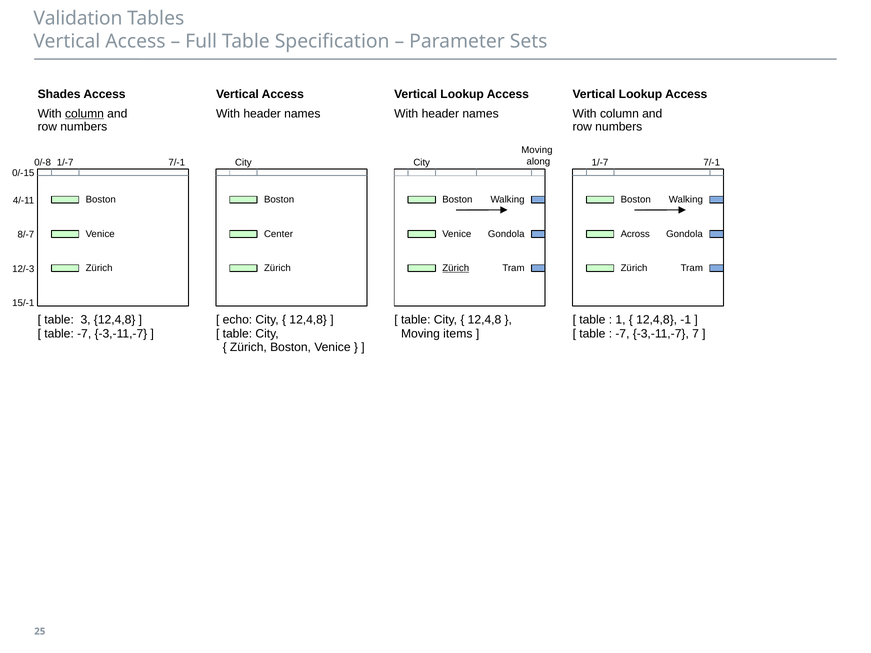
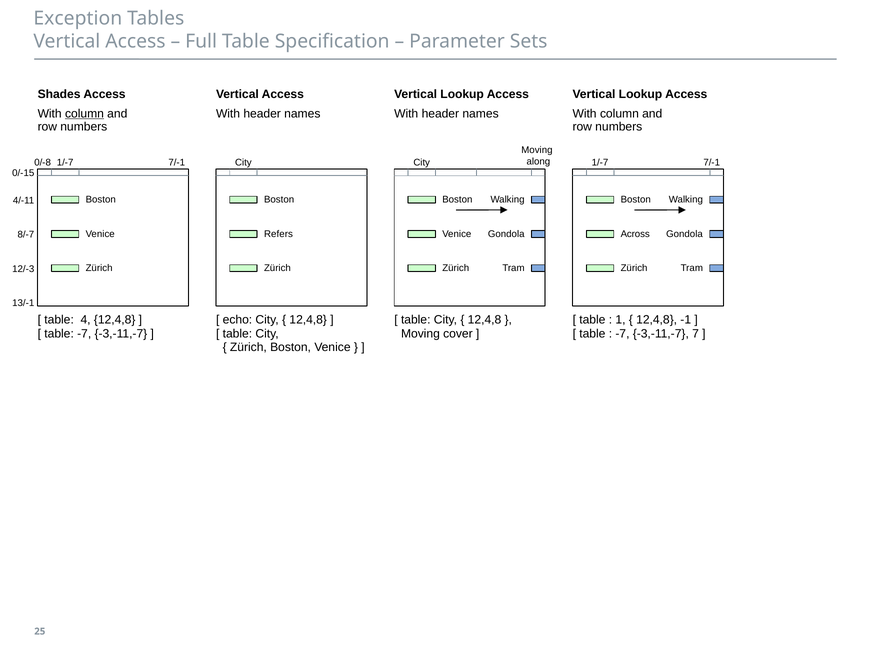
Validation: Validation -> Exception (78, 18)
Center: Center -> Refers (278, 234)
Zürich underline: present -> none (456, 268)
15/-1: 15/-1 -> 13/-1 (23, 303)
3: 3 -> 4 (86, 320)
items: items -> cover (458, 334)
